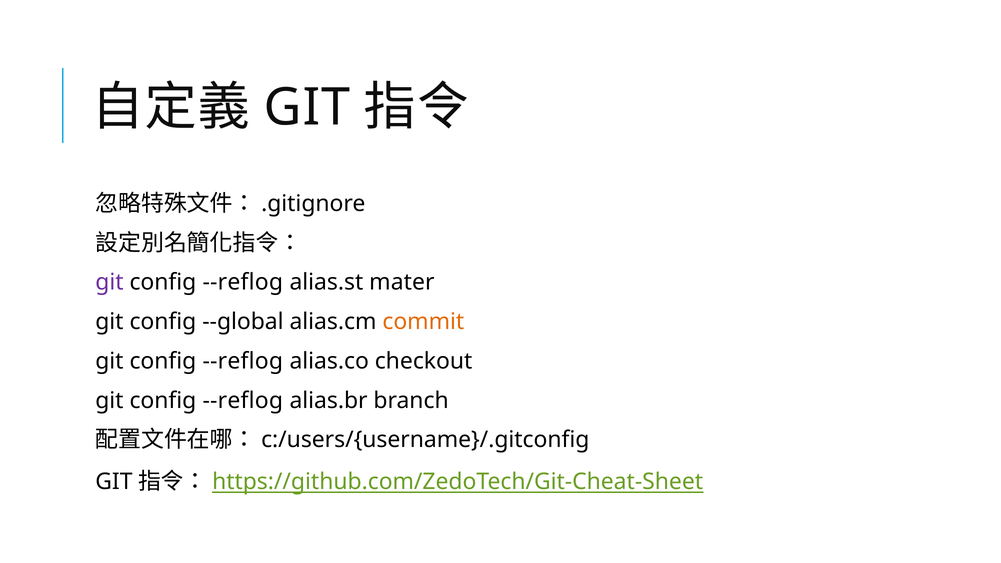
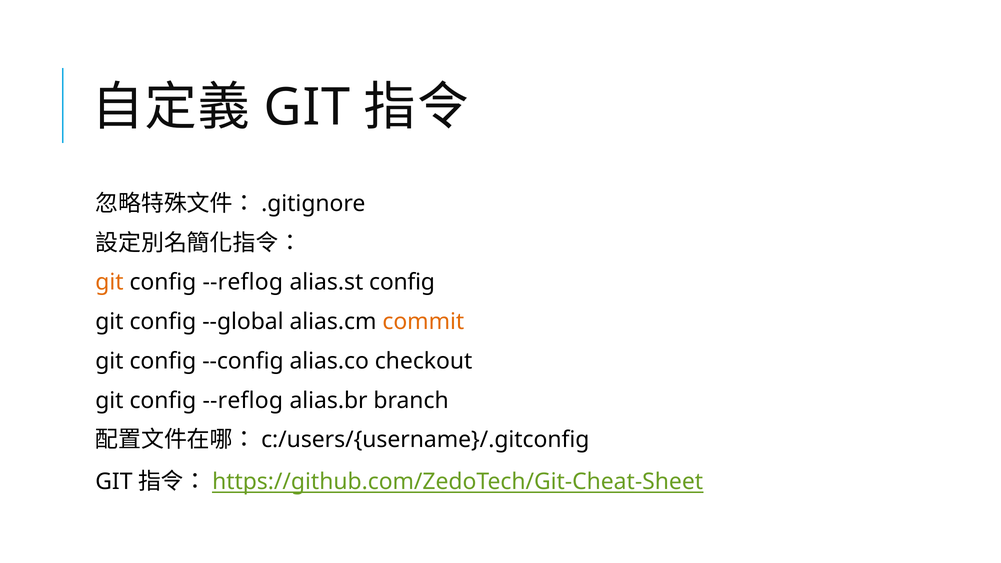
git colour: purple -> orange (109, 282)
alias.st mater: mater -> config (402, 282)
--reflog: --reflog -> --config (243, 361)
